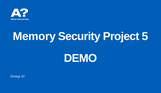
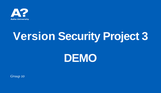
Memory: Memory -> Version (34, 36)
5: 5 -> 3 (145, 36)
